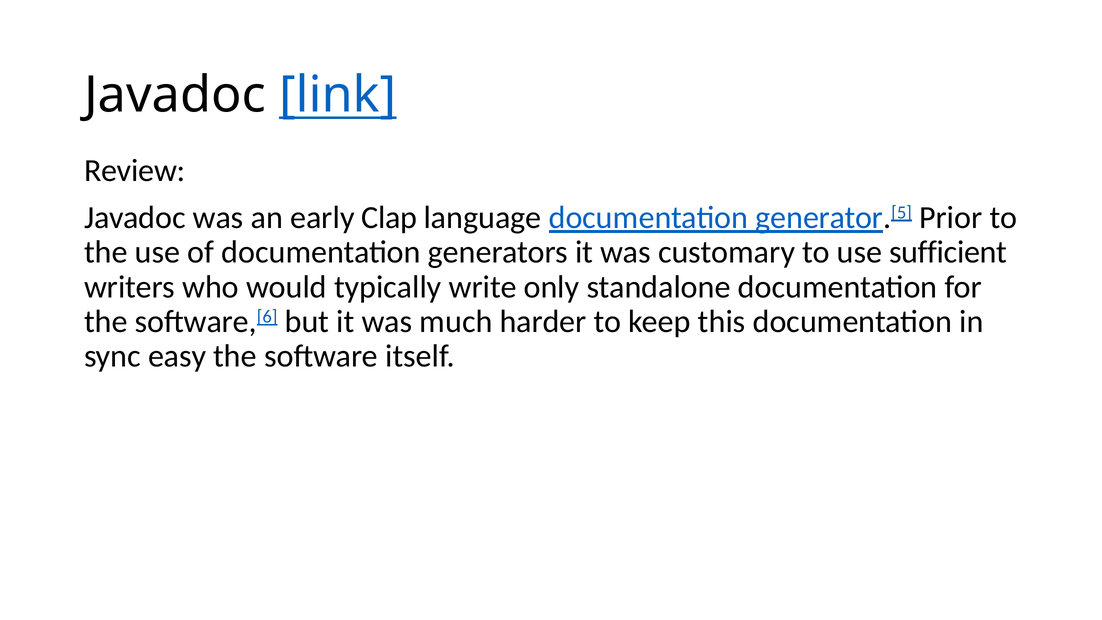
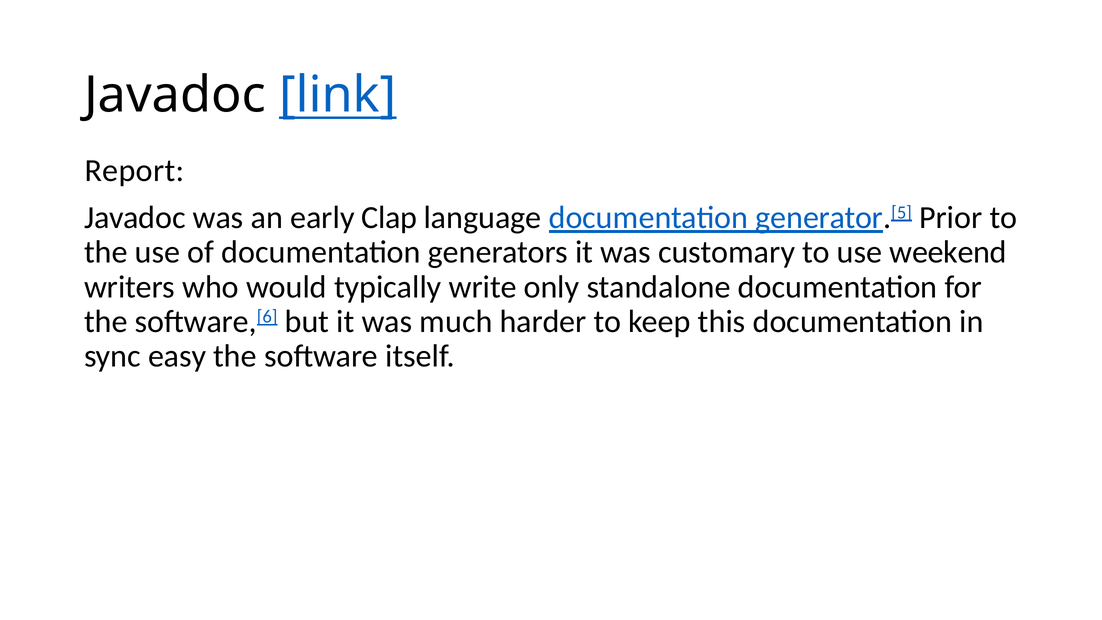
Review: Review -> Report (134, 171)
sufficient: sufficient -> weekend (948, 252)
